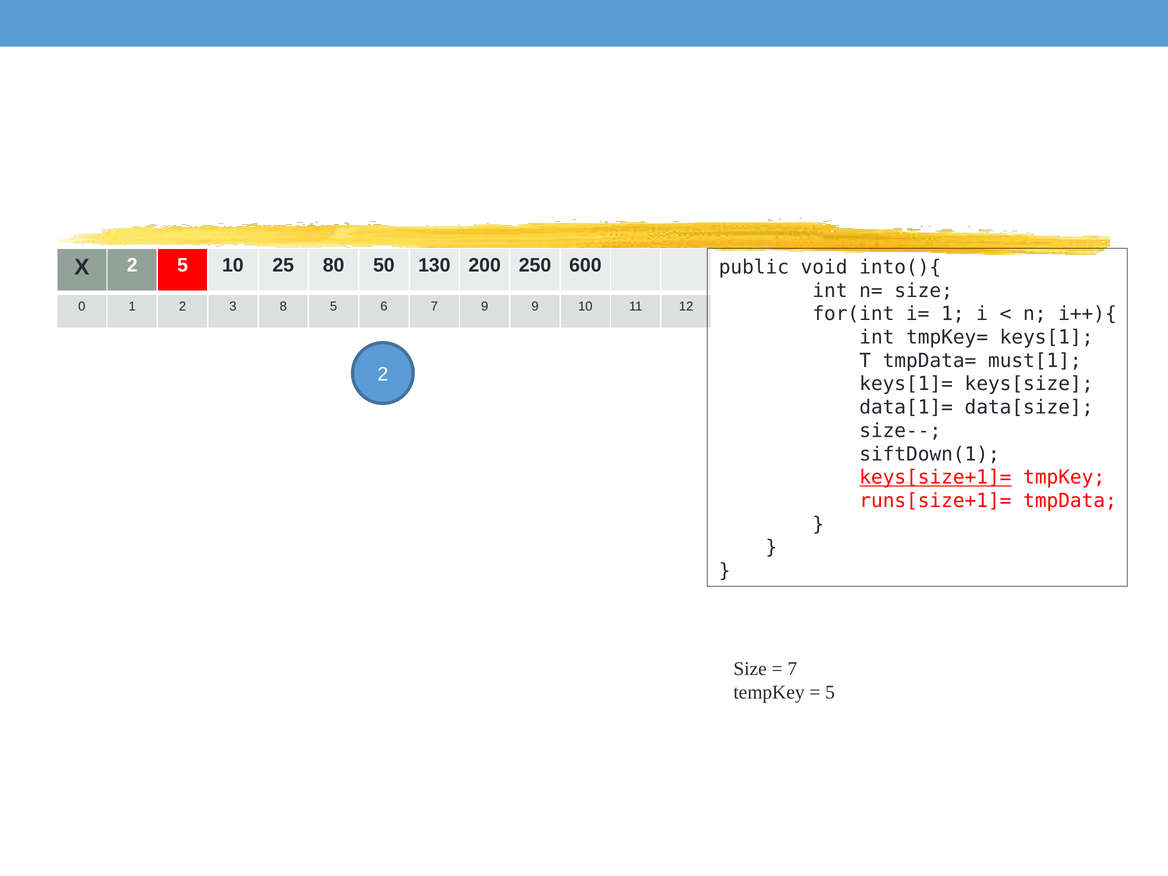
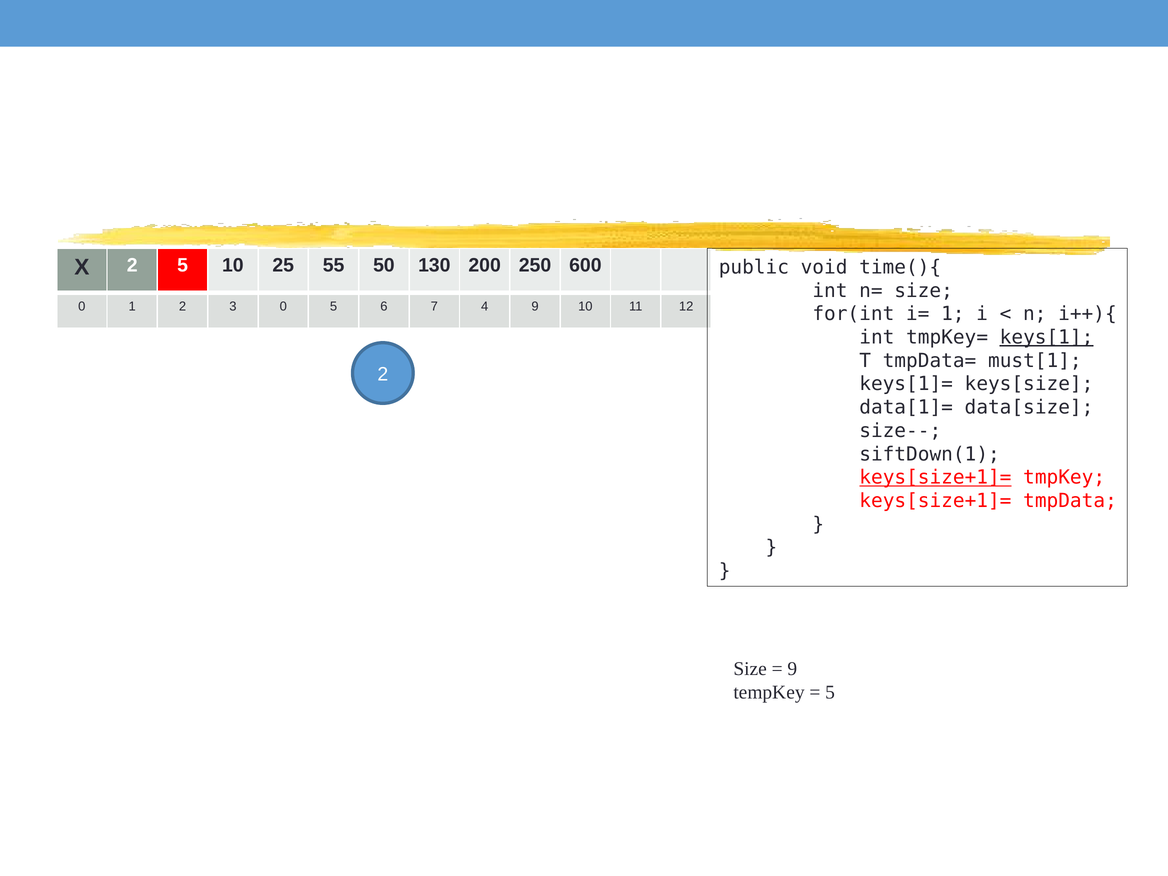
80: 80 -> 55 (334, 266)
into(){: into(){ -> time(){ (900, 267)
3 8: 8 -> 0 (283, 306)
7 9: 9 -> 4 (485, 306)
keys[1 underline: none -> present (1047, 337)
runs[size+1]=: runs[size+1]= -> keys[size+1]= (935, 501)
7: 7 -> 9 (792, 669)
